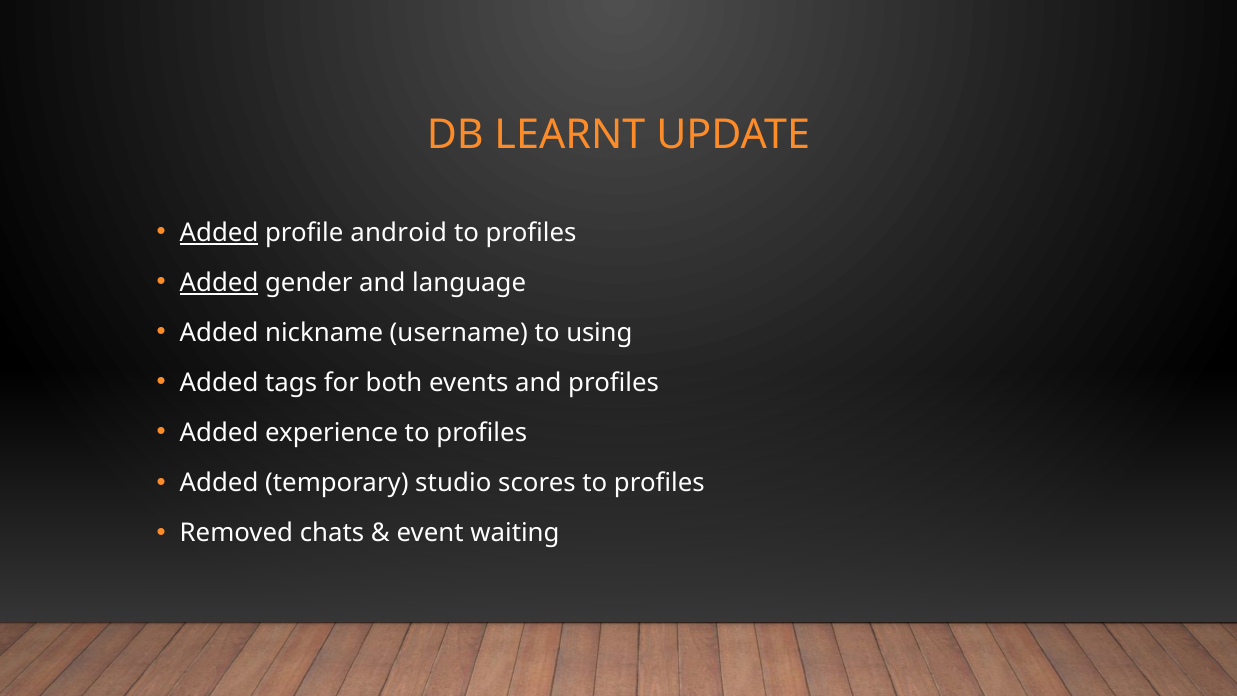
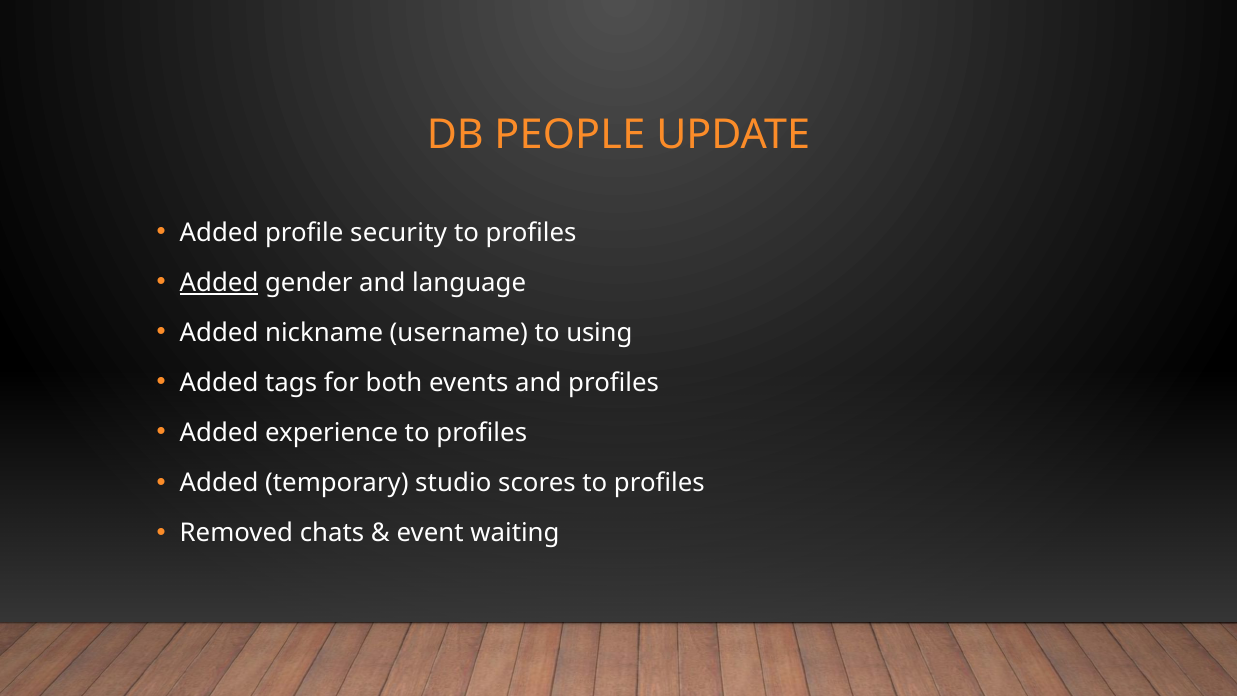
LEARNT: LEARNT -> PEOPLE (570, 135)
Added underline: present -> none (219, 233)
android: android -> security (399, 233)
